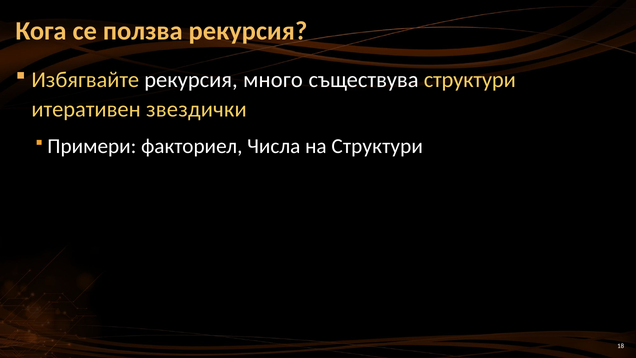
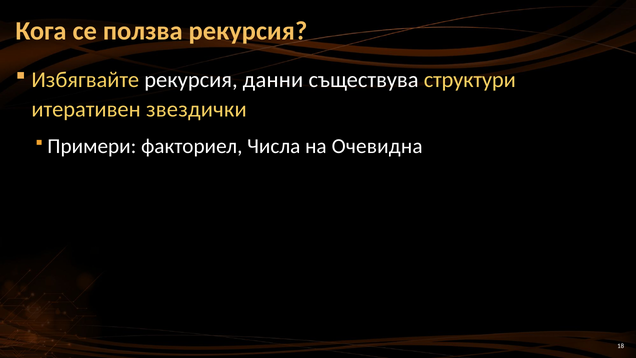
много: много -> данни (273, 80)
на Структури: Структури -> Очевидна (377, 146)
